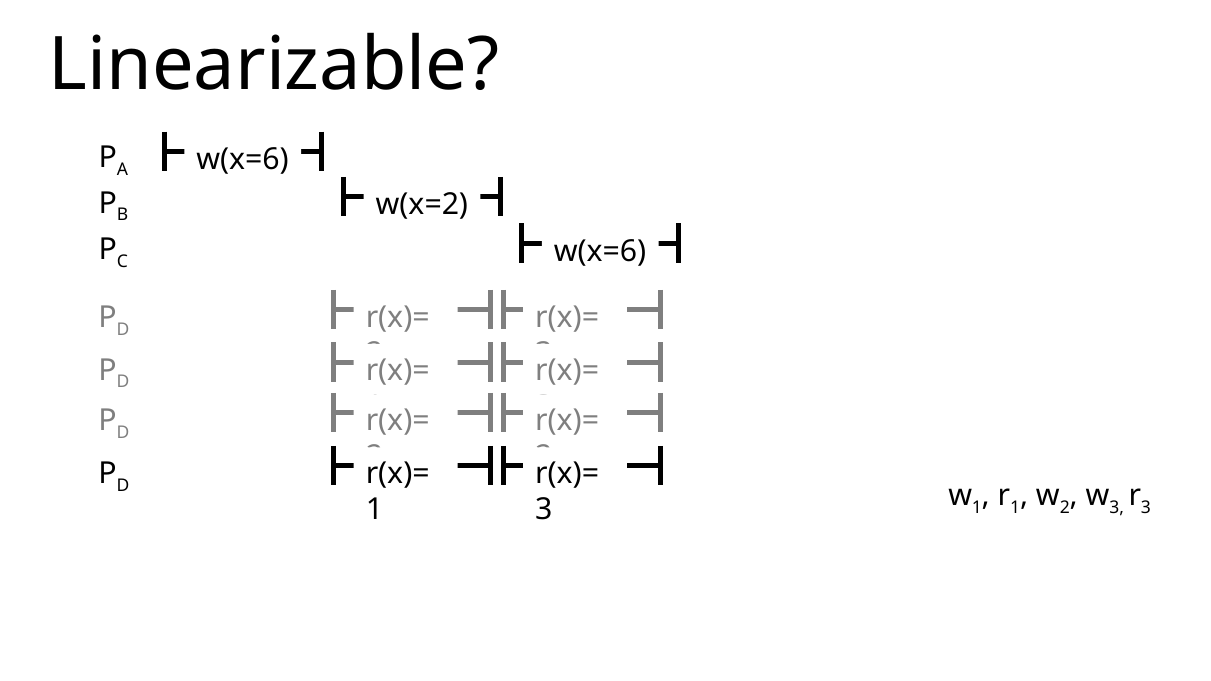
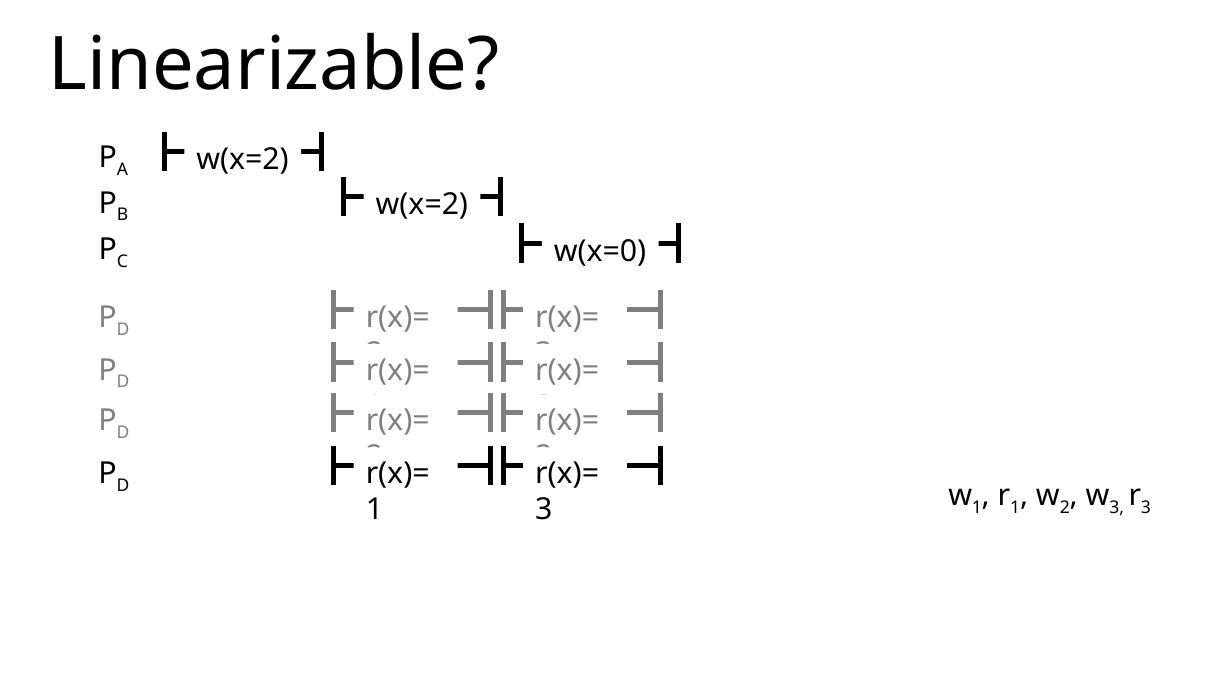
w(x=6: w(x=6 -> w(x=2 (243, 159)
w(x=6: w(x=6 -> w(x=0 (600, 251)
